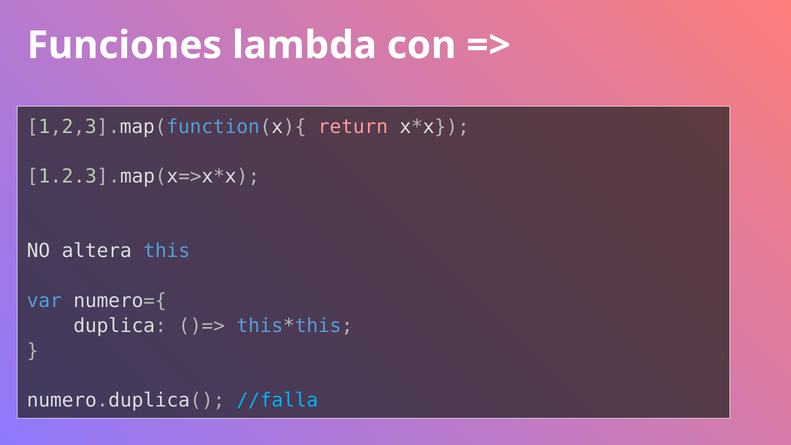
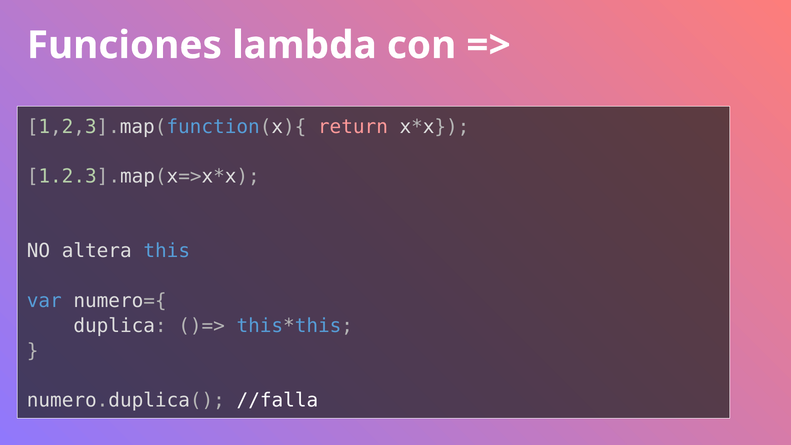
//falla colour: light blue -> white (277, 400)
